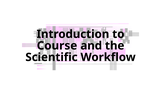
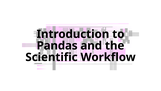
Course: Course -> Pandas (57, 45)
